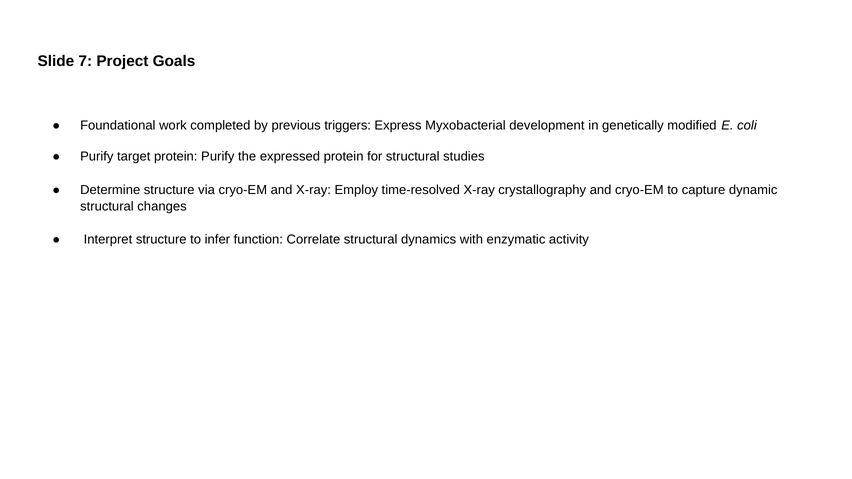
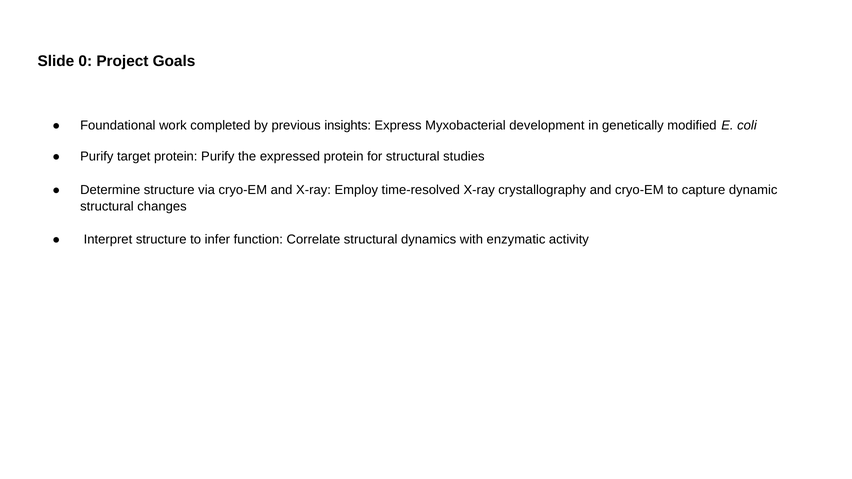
7: 7 -> 0 (85, 61)
triggers: triggers -> insights (348, 126)
